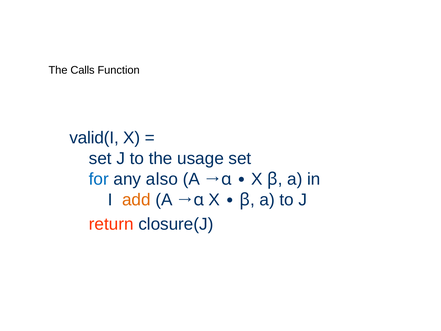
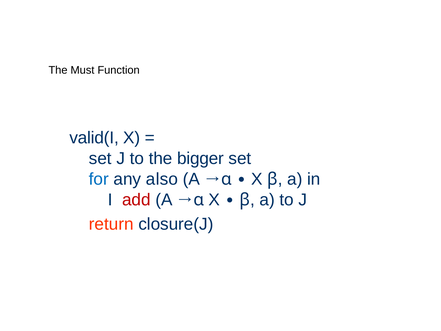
Calls: Calls -> Must (82, 70)
usage: usage -> bigger (201, 158)
add colour: orange -> red (136, 200)
